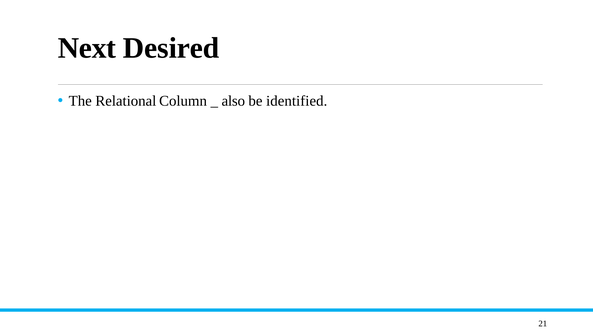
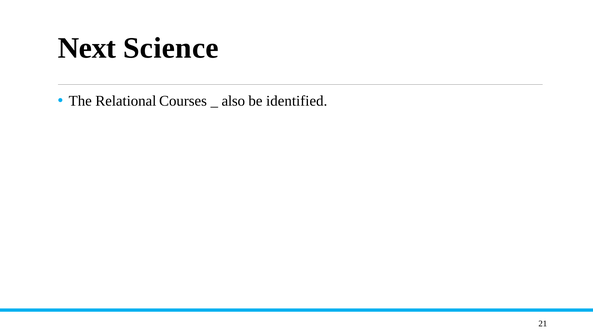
Desired: Desired -> Science (171, 48)
Column: Column -> Courses (183, 101)
